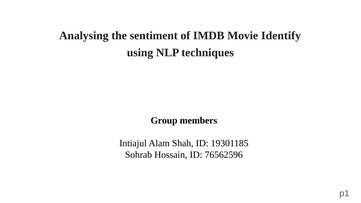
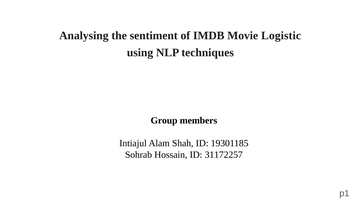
Identify: Identify -> Logistic (281, 36)
76562596: 76562596 -> 31172257 (224, 155)
